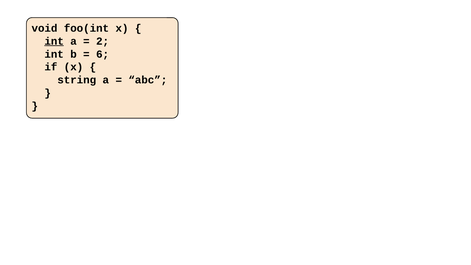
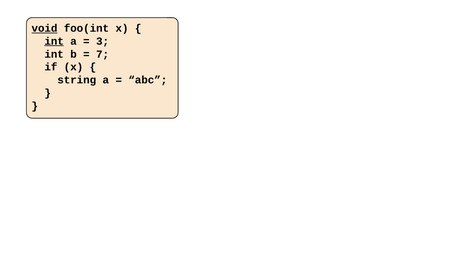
void underline: none -> present (44, 28)
2: 2 -> 3 (103, 41)
6: 6 -> 7 (103, 54)
